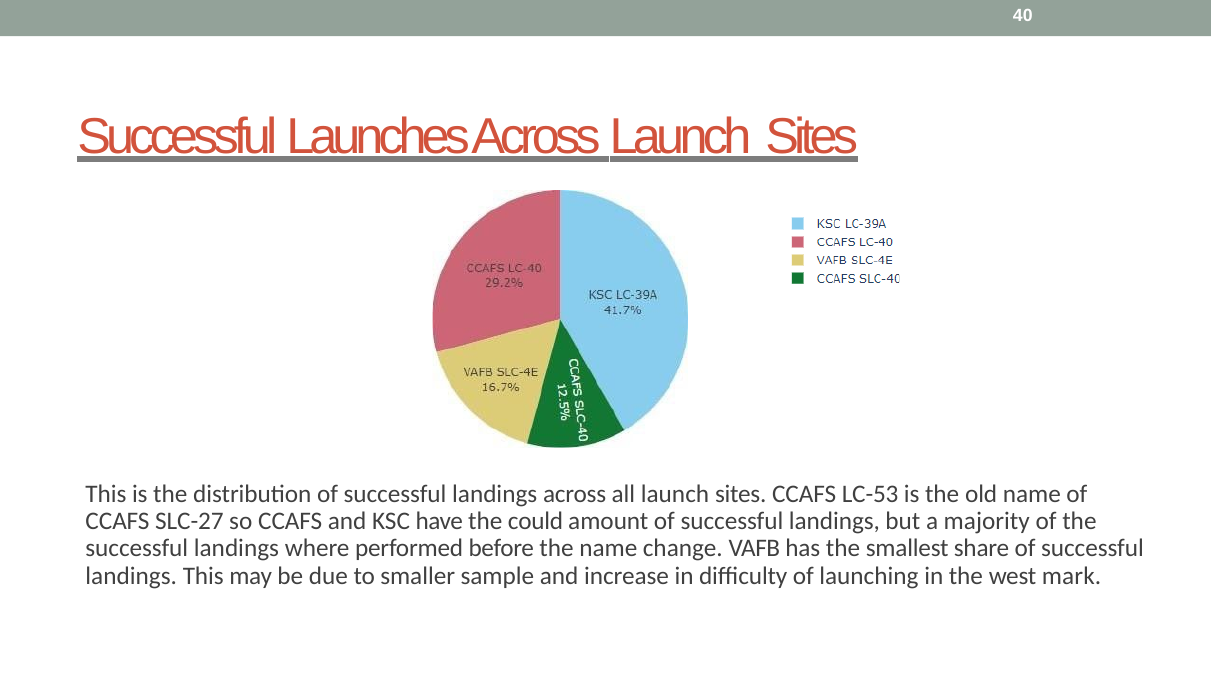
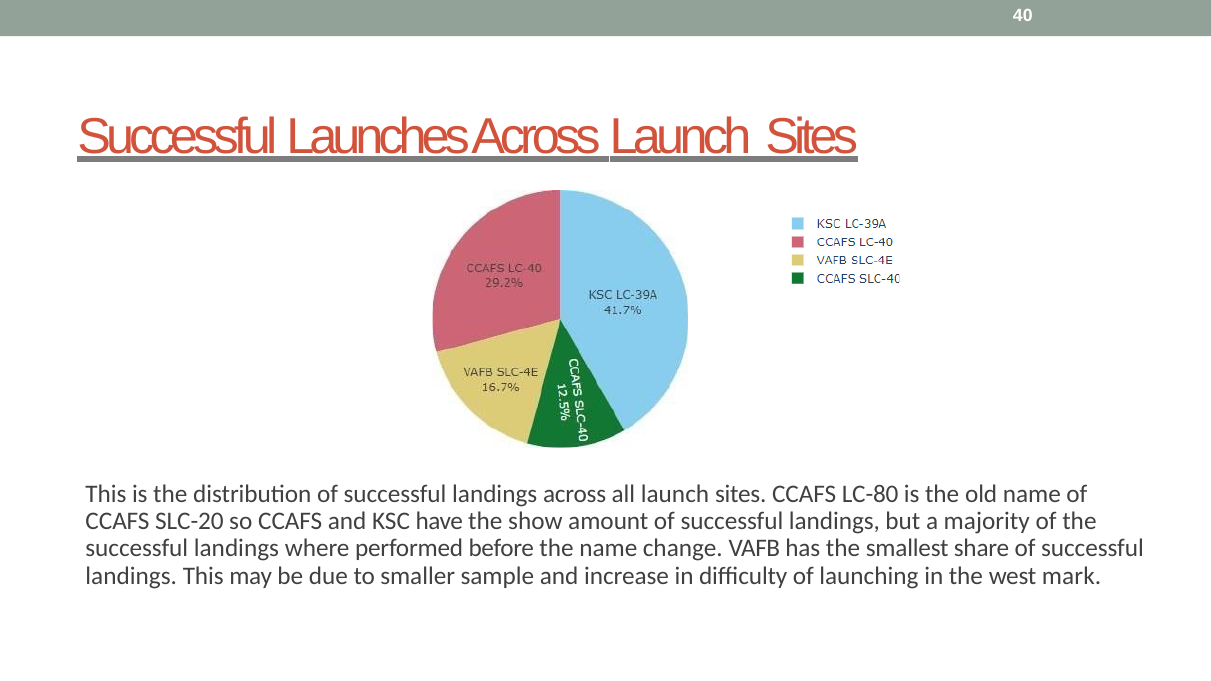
LC-53: LC-53 -> LC-80 (870, 494)
SLC-27: SLC-27 -> SLC-20 (189, 521)
could: could -> show (535, 521)
